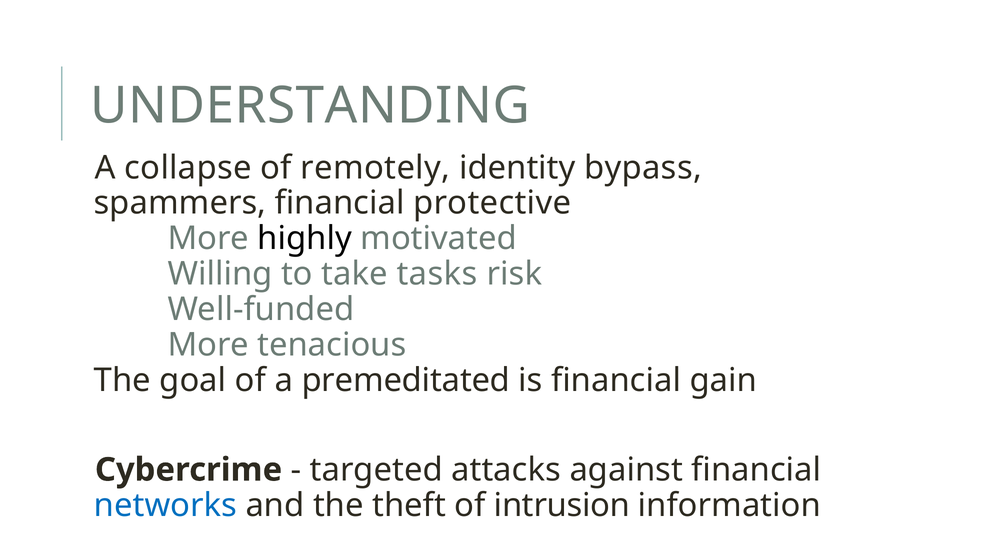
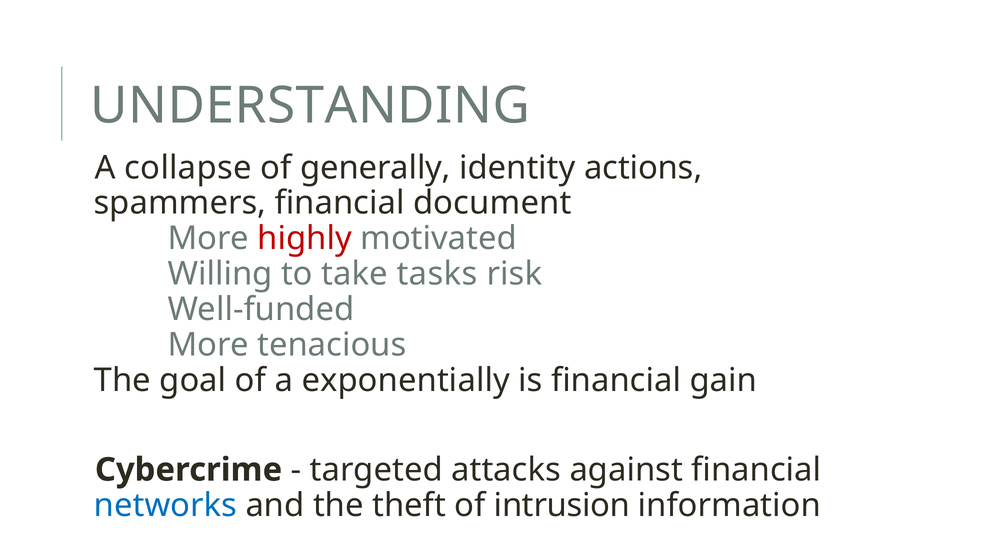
remotely: remotely -> generally (375, 168)
bypass: bypass -> actions (643, 168)
protective: protective -> document (492, 203)
highly colour: black -> red (305, 239)
premeditated: premeditated -> exponentially (406, 381)
